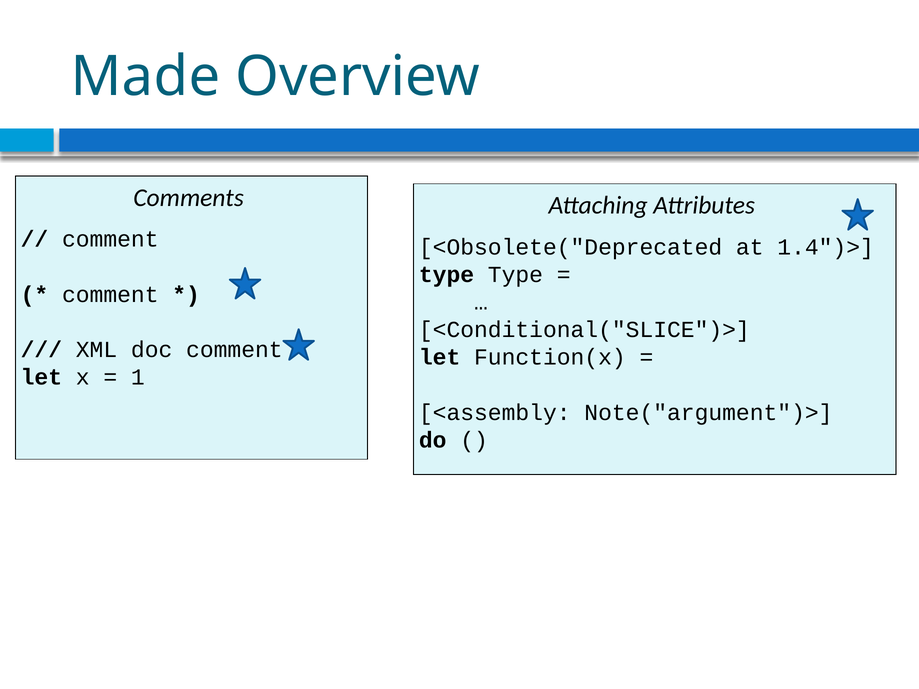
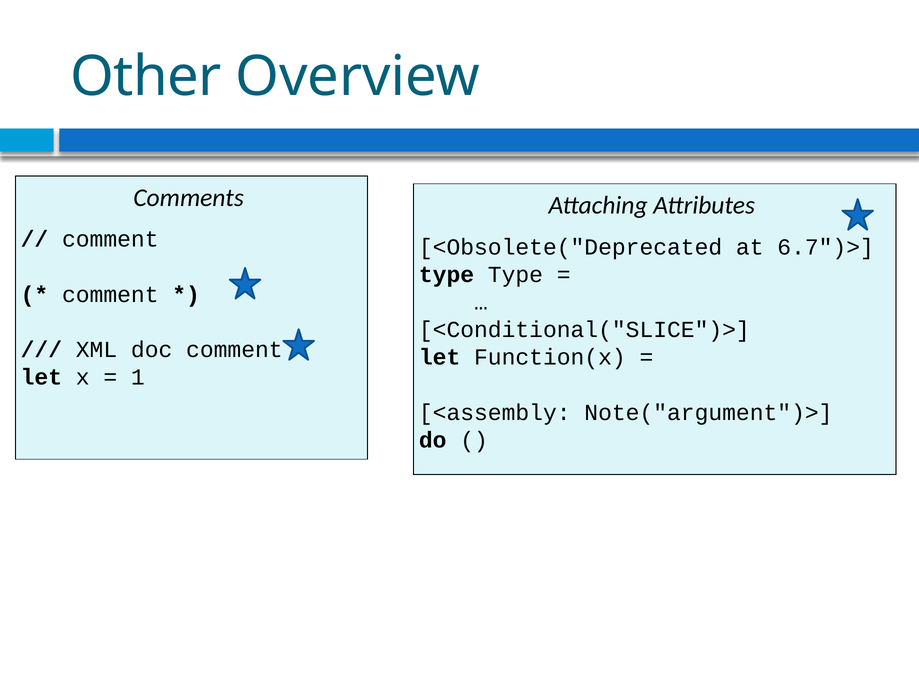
Made: Made -> Other (146, 77)
1.4")>: 1.4")> -> 6.7")> (826, 247)
